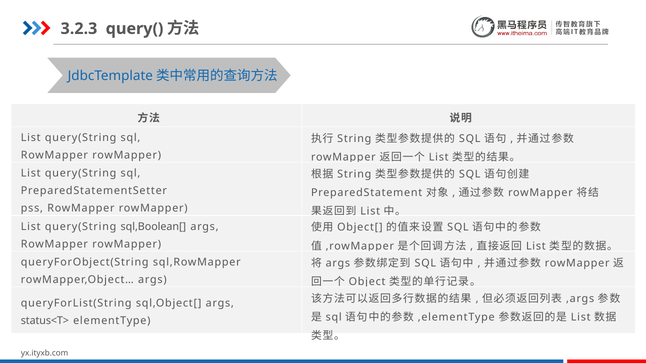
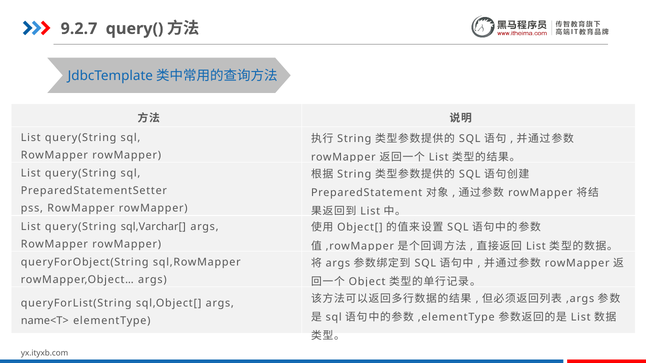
3.2.3: 3.2.3 -> 9.2.7 (79, 29)
sql,Boolean[: sql,Boolean[ -> sql,Varchar[ (153, 227)
status<T>: status<T> -> name<T> (45, 321)
